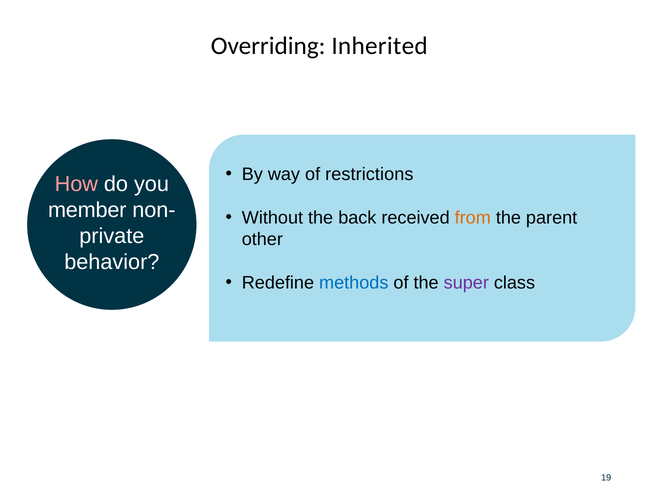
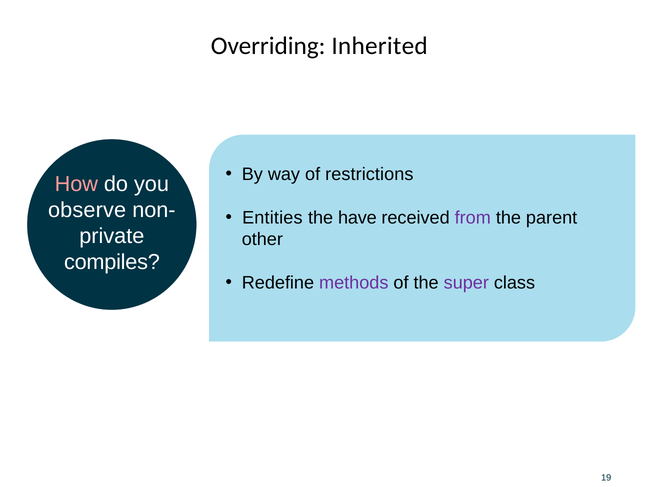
member: member -> observe (87, 210)
Without: Without -> Entities (272, 218)
back: back -> have (357, 218)
from colour: orange -> purple (473, 218)
behavior: behavior -> compiles (112, 262)
methods colour: blue -> purple (354, 283)
